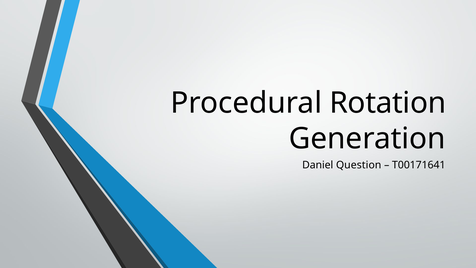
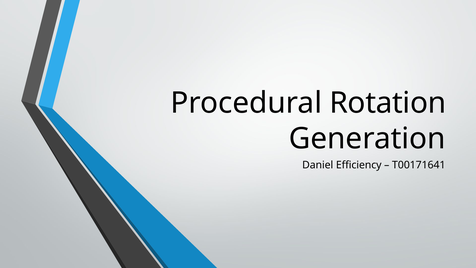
Question: Question -> Efficiency (359, 165)
